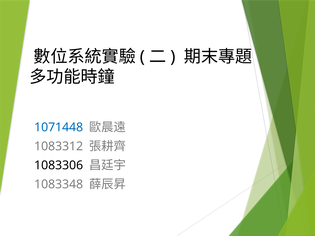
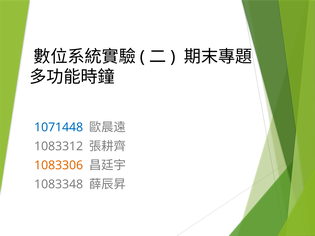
1083306 colour: black -> orange (59, 165)
